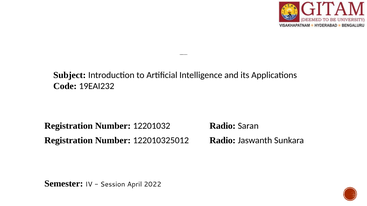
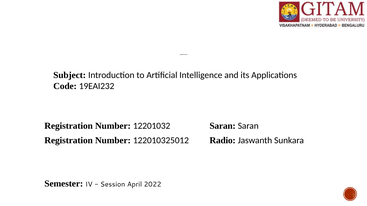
12201032 Radio: Radio -> Saran (223, 126)
